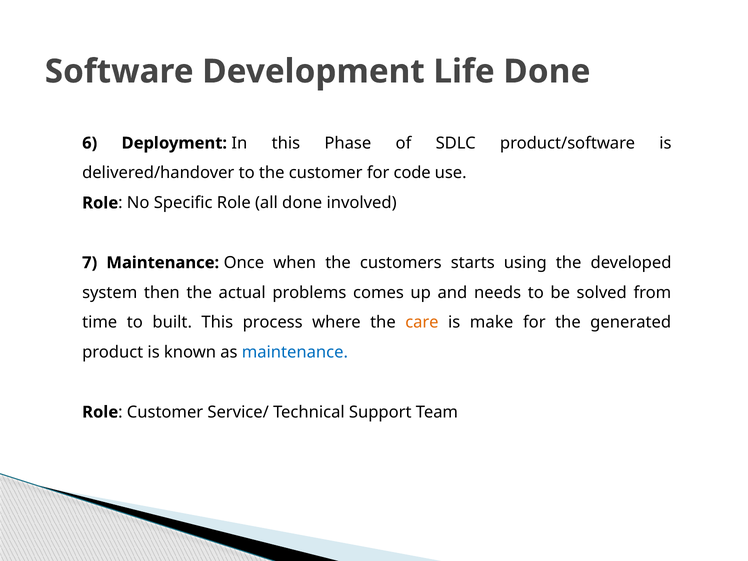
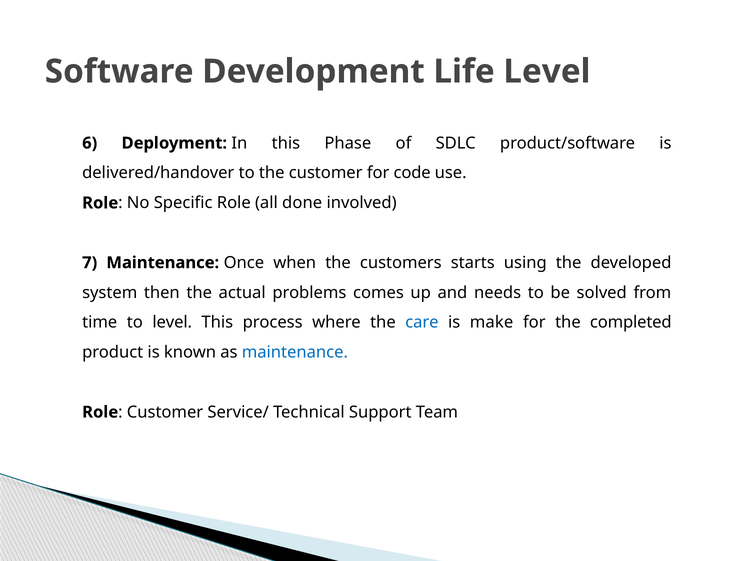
Life Done: Done -> Level (547, 72)
to built: built -> level (172, 322)
care colour: orange -> blue (422, 322)
generated: generated -> completed (631, 322)
